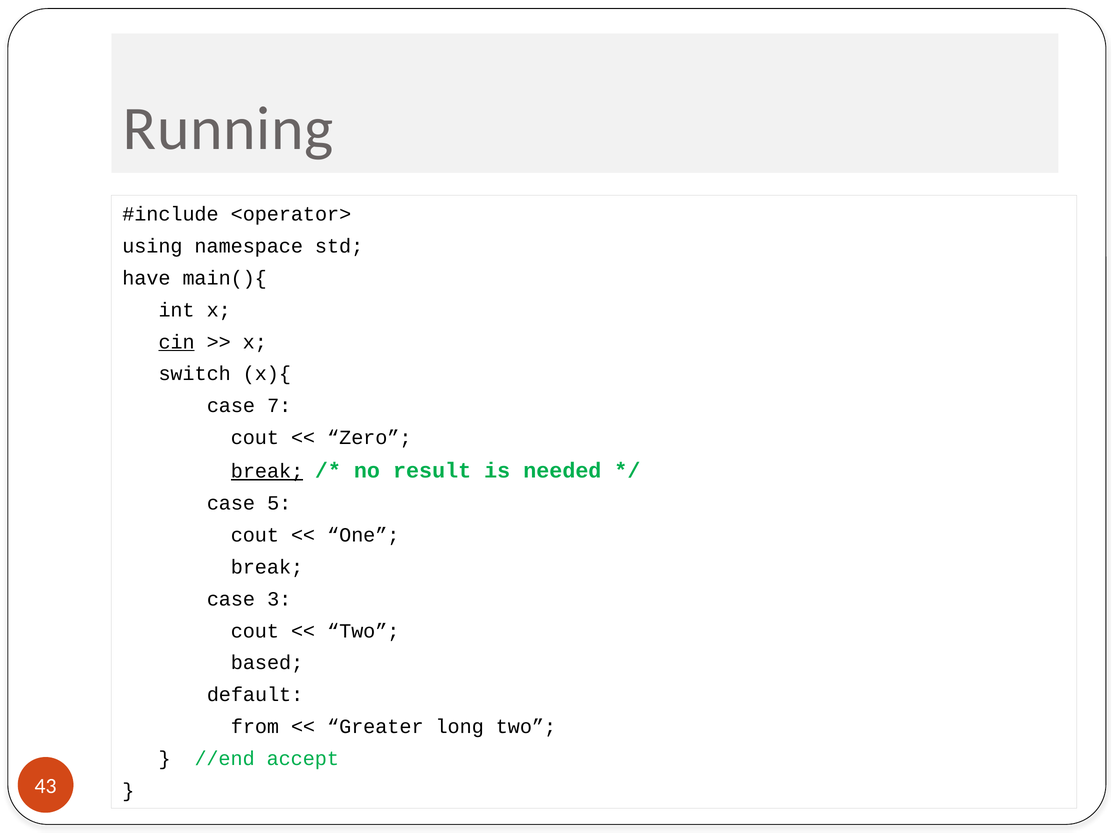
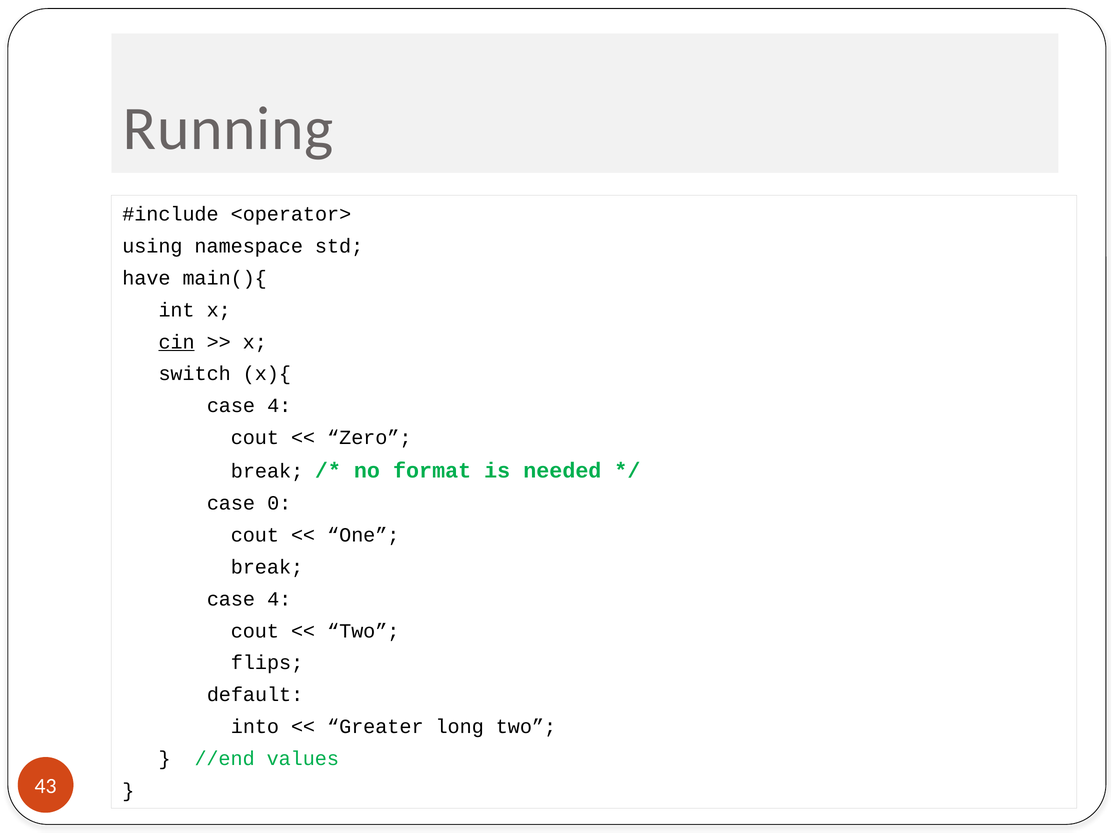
7: 7 -> 4 (279, 405)
break underline: present -> none (267, 471)
result: result -> format (432, 470)
5: 5 -> 0 (279, 503)
3: 3 -> 4 (279, 599)
based: based -> flips (267, 662)
from: from -> into (255, 726)
accept: accept -> values (303, 758)
